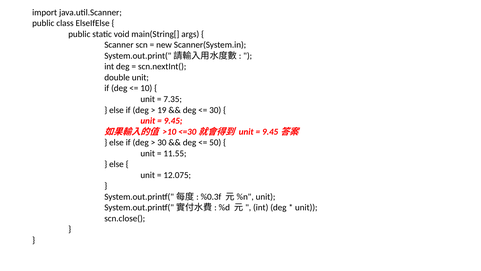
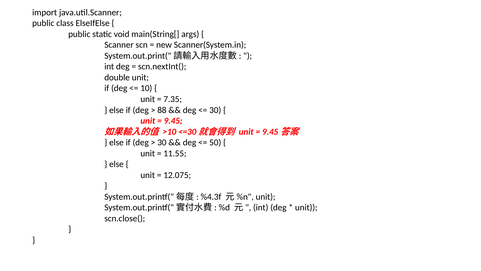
19: 19 -> 88 (162, 110)
%0.3f: %0.3f -> %4.3f (211, 196)
